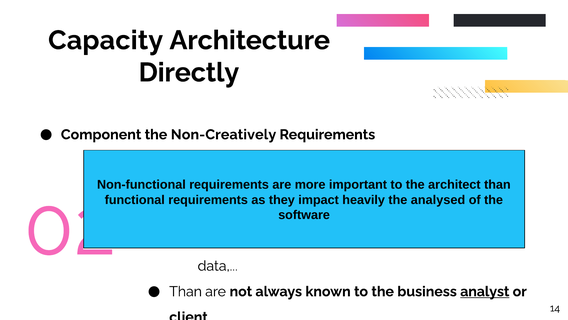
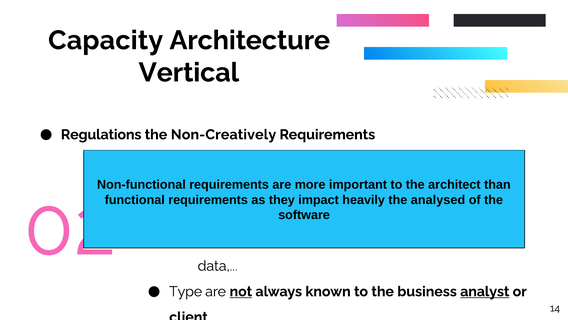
Directly: Directly -> Vertical (189, 72)
Component: Component -> Regulations (101, 134)
Than: Than -> Type (186, 291)
not underline: none -> present (241, 291)
